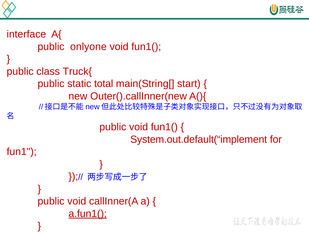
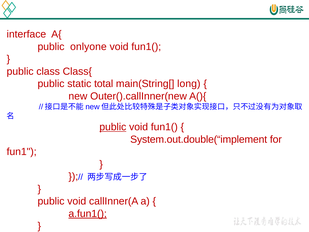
Truck{: Truck{ -> Class{ (77, 71)
start: start -> long (189, 84)
public underline: none -> present (113, 127)
System.out.default(“implement: System.out.default(“implement -> System.out.double(“implement (199, 139)
